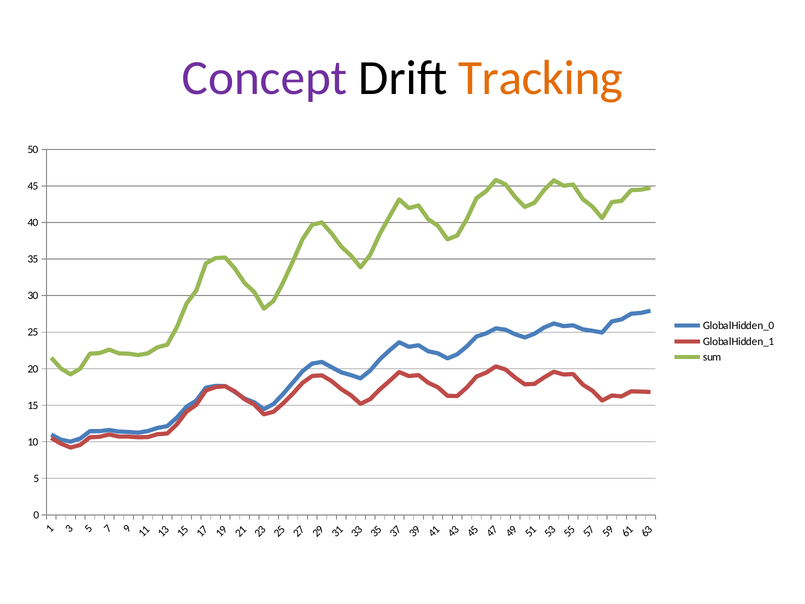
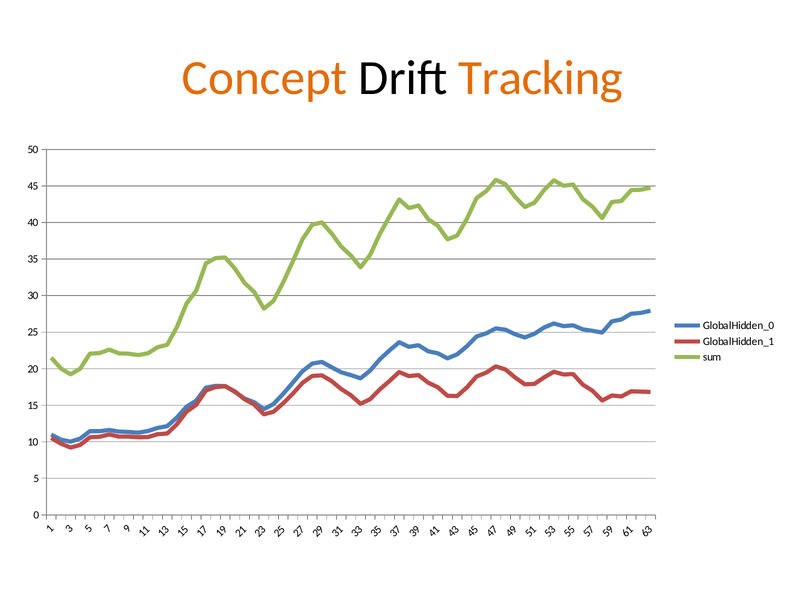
Concept colour: purple -> orange (265, 78)
